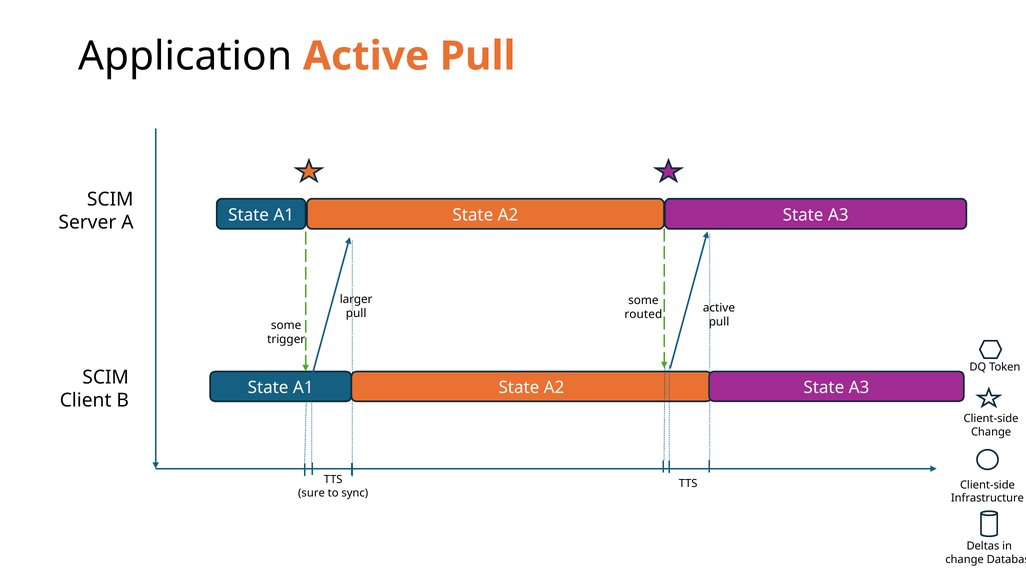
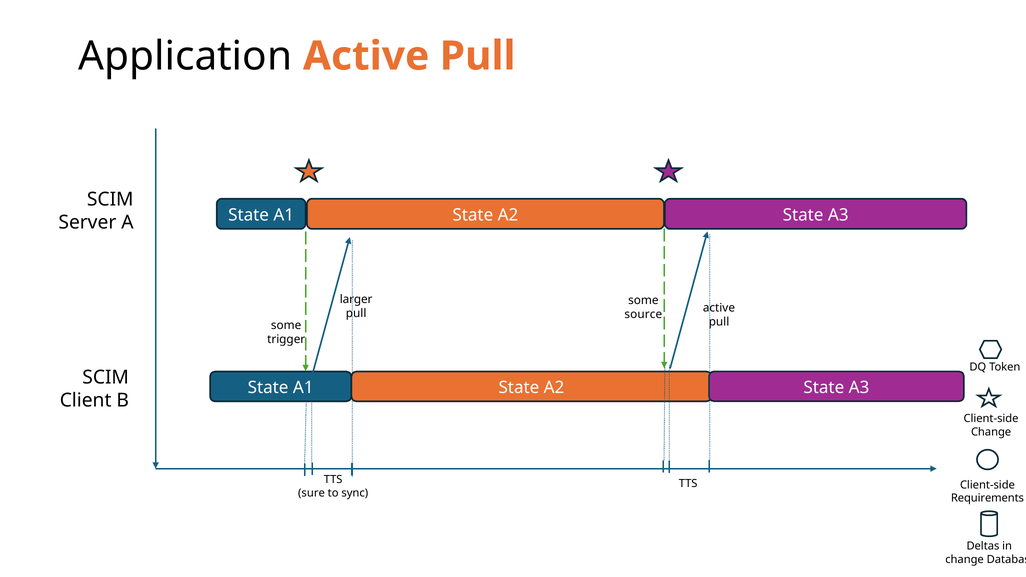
routed: routed -> source (643, 314)
Infrastructure: Infrastructure -> Requirements (987, 498)
